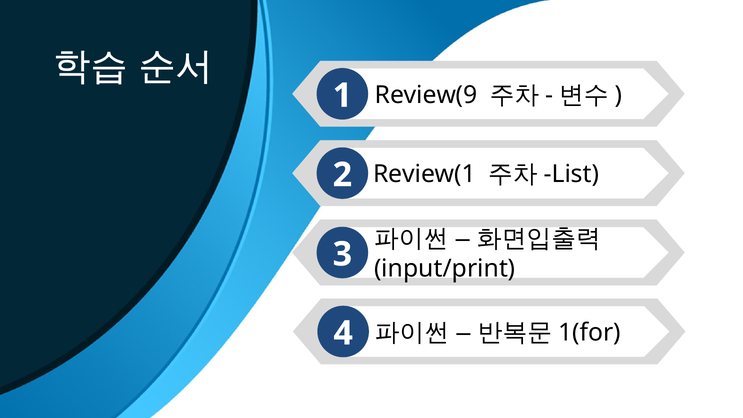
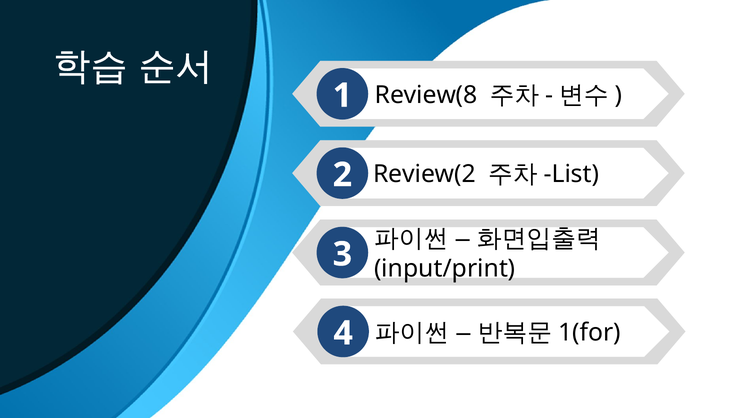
Review(9: Review(9 -> Review(8 (426, 95)
Review(1: Review(1 -> Review(2 (424, 174)
